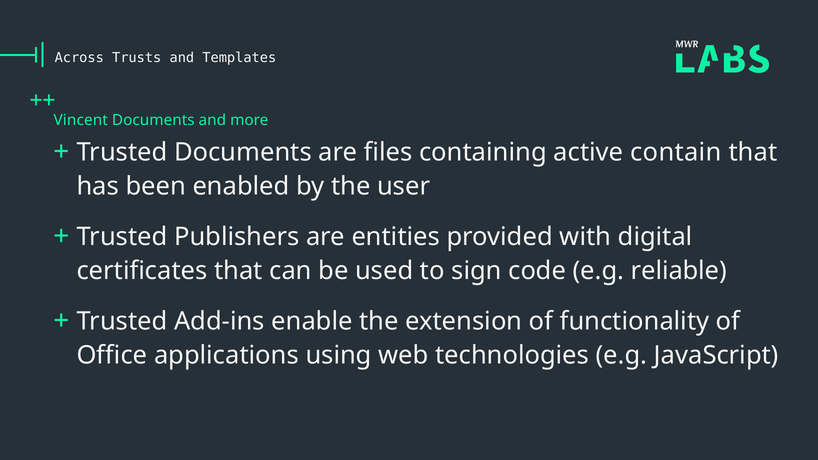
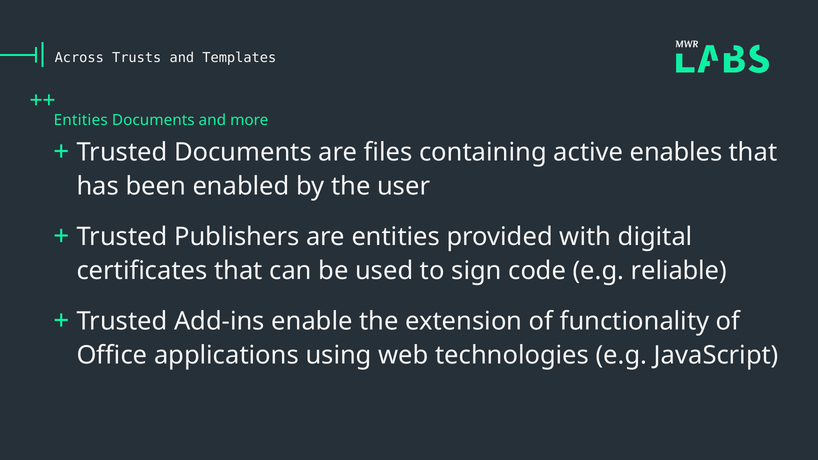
Vincent: Vincent -> Entities (81, 120)
contain: contain -> enables (676, 152)
